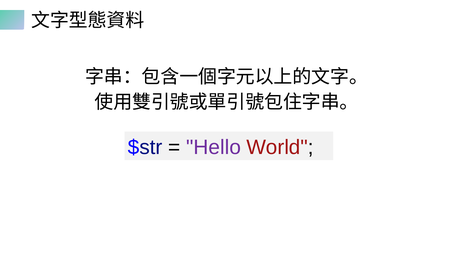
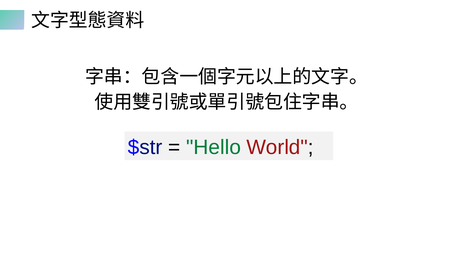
Hello colour: purple -> green (214, 147)
